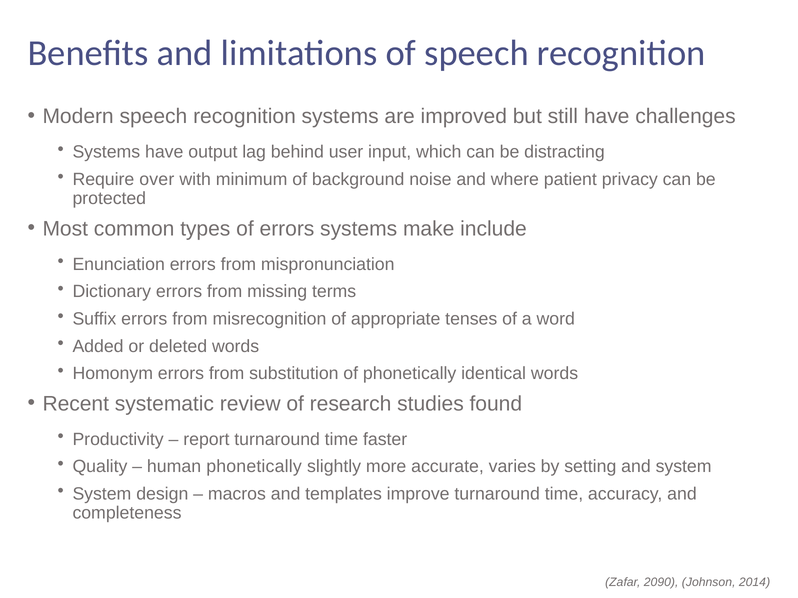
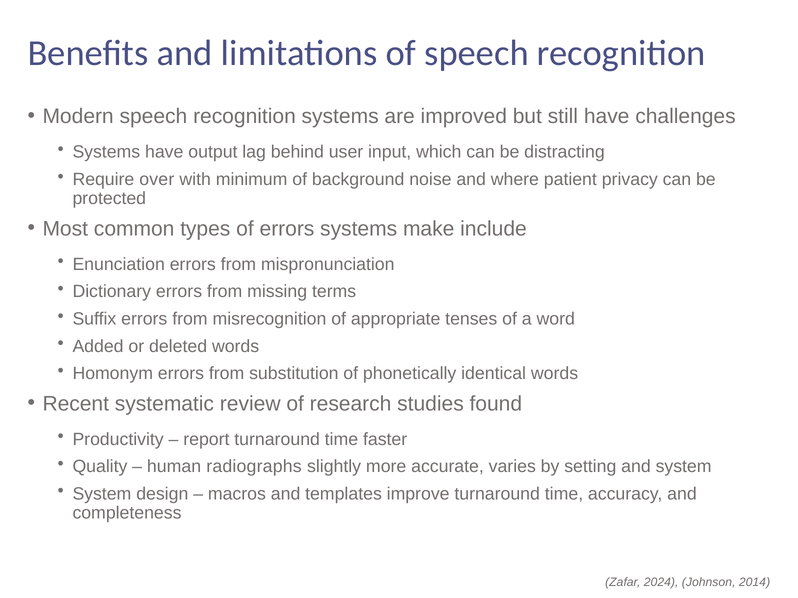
human phonetically: phonetically -> radiographs (254, 467)
2090: 2090 -> 2024 (661, 583)
